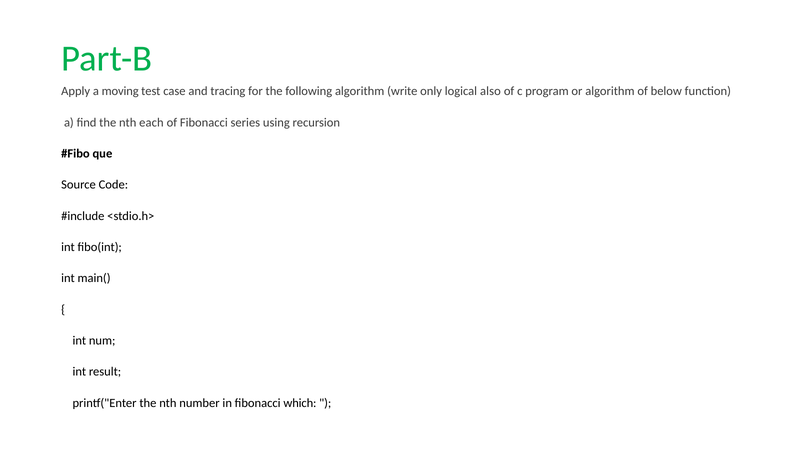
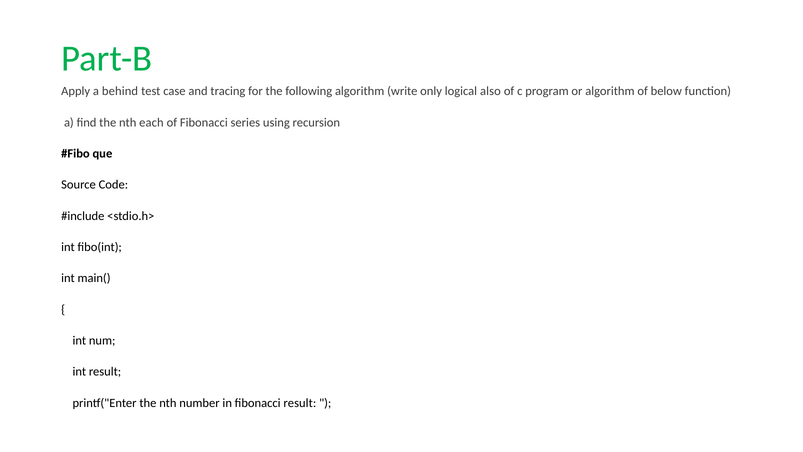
moving: moving -> behind (120, 91)
fibonacci which: which -> result (300, 403)
